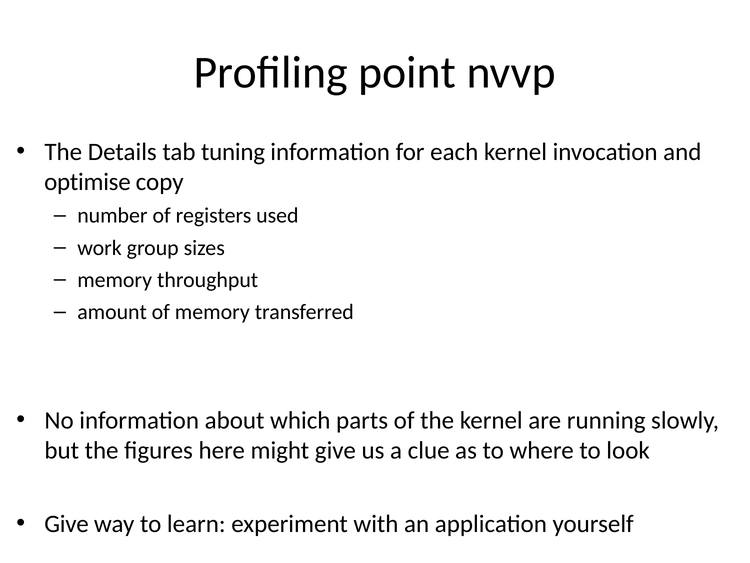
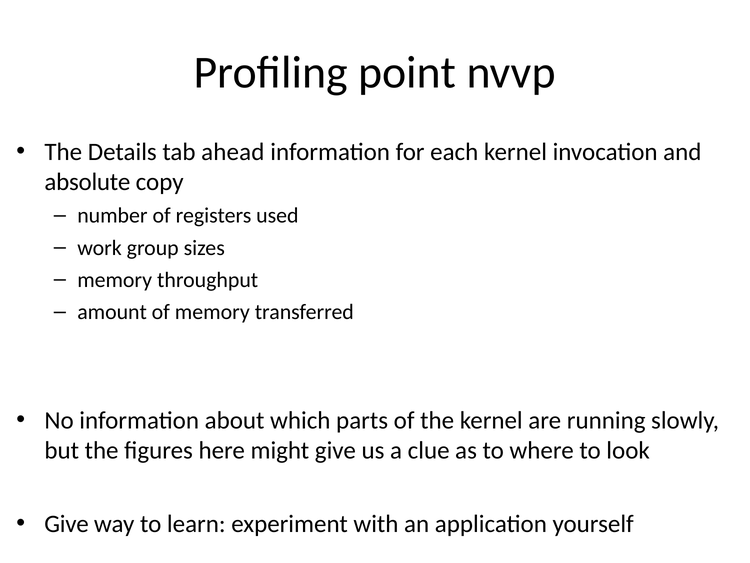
tuning: tuning -> ahead (233, 152)
optimise: optimise -> absolute (87, 182)
